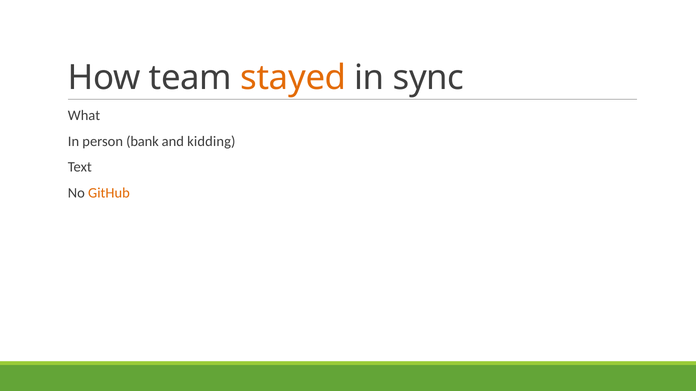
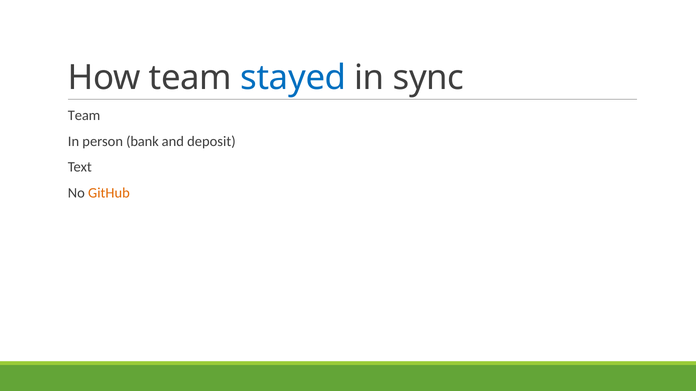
stayed colour: orange -> blue (293, 78)
What: What -> Team (84, 116)
kidding: kidding -> deposit (211, 142)
